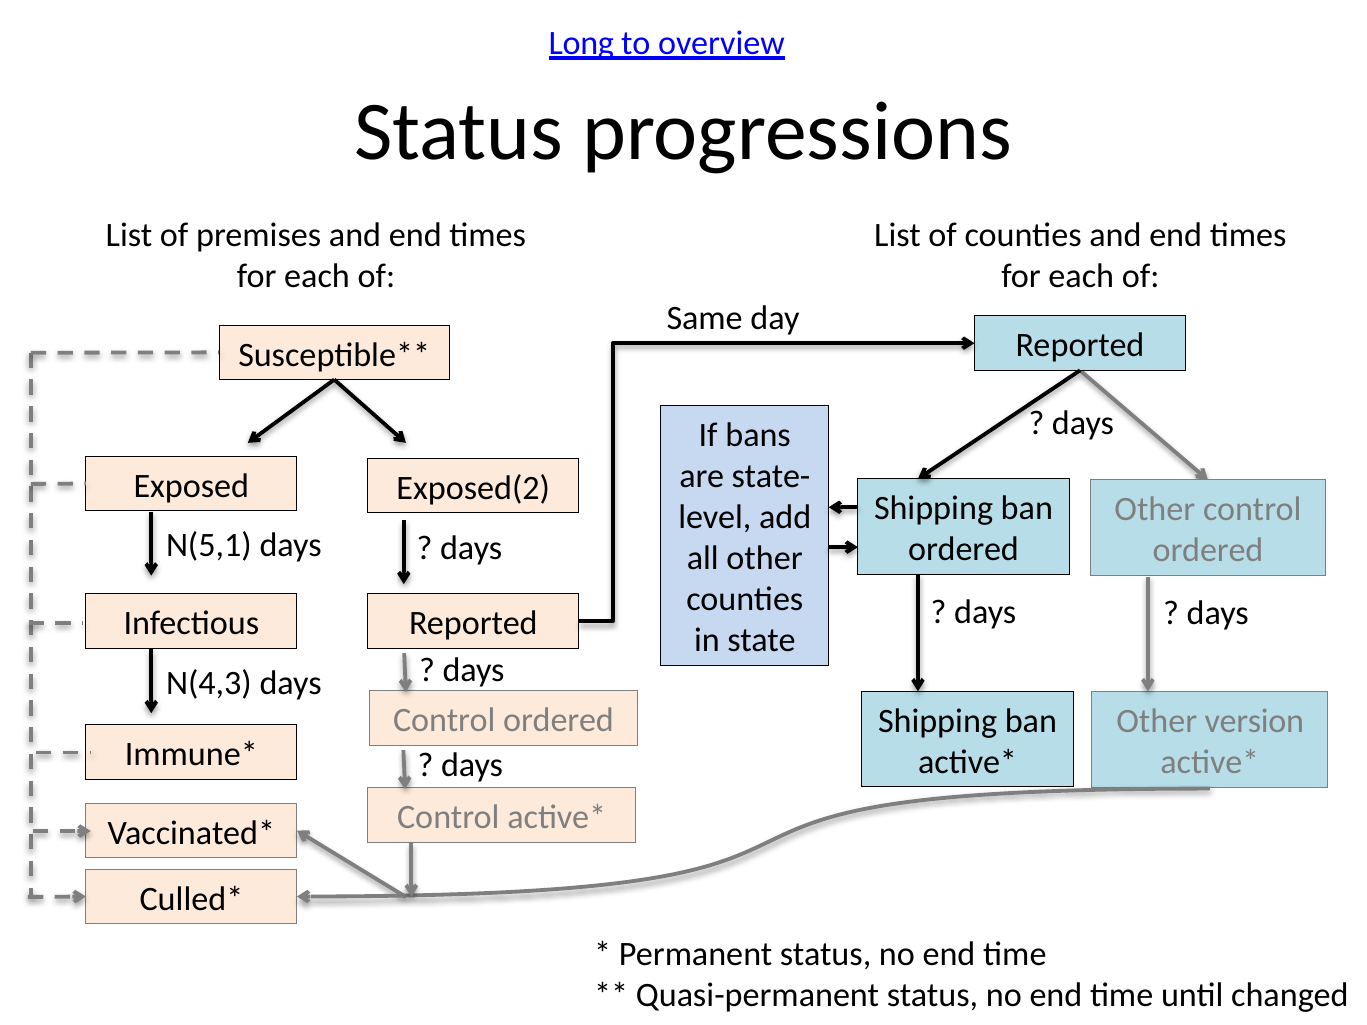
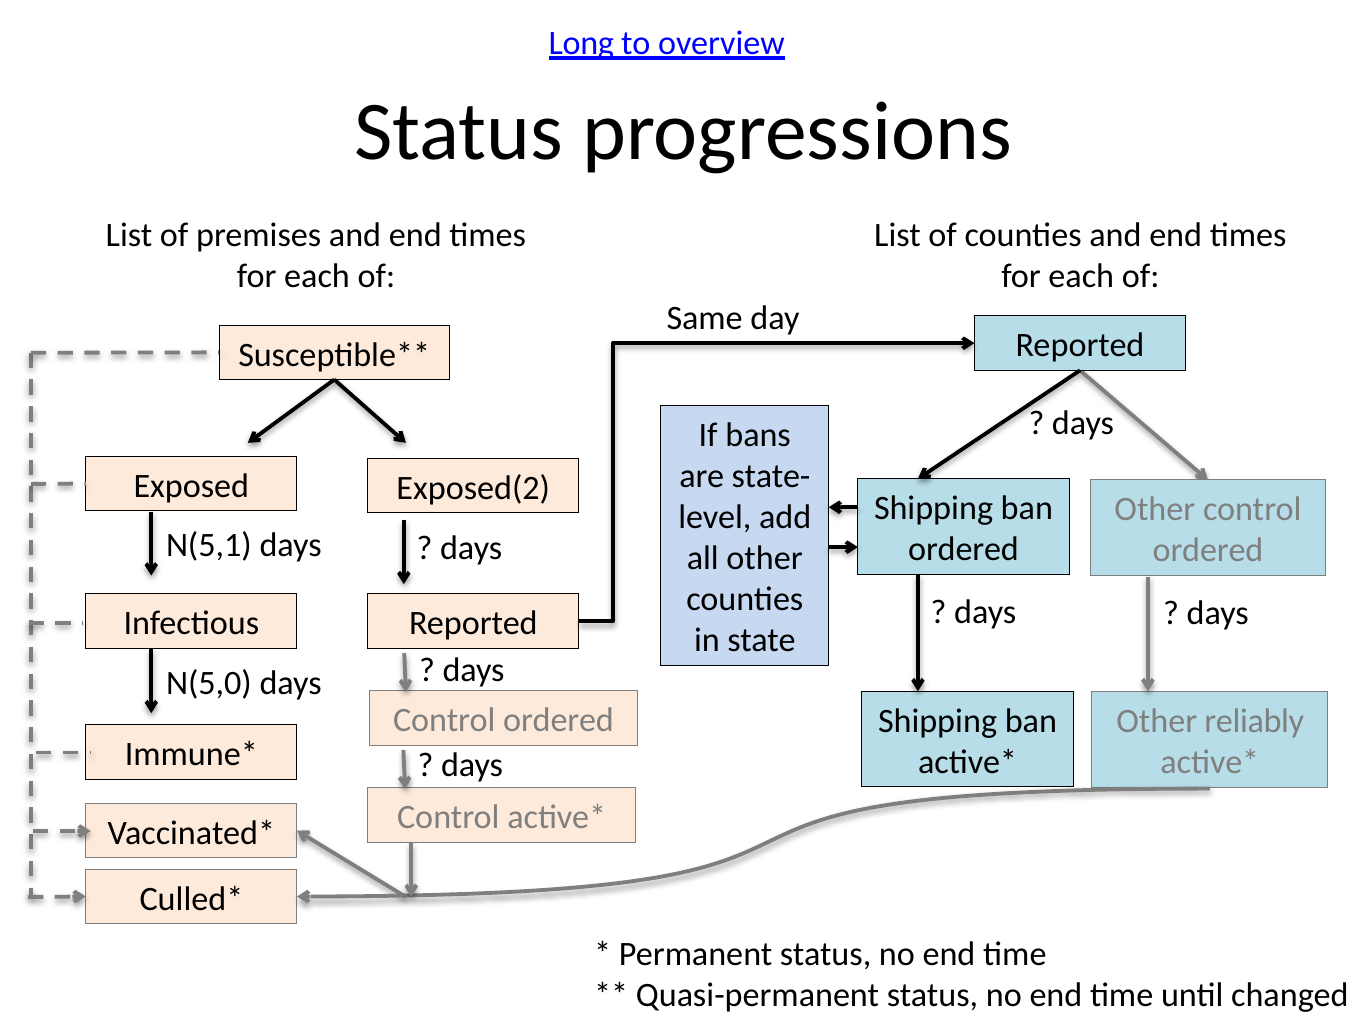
N(4,3: N(4,3 -> N(5,0 (209, 683)
version: version -> reliably (1254, 722)
